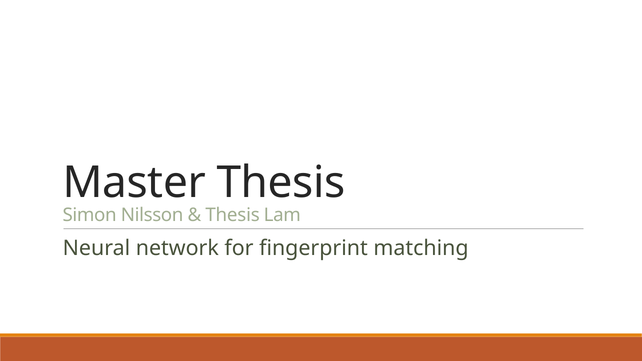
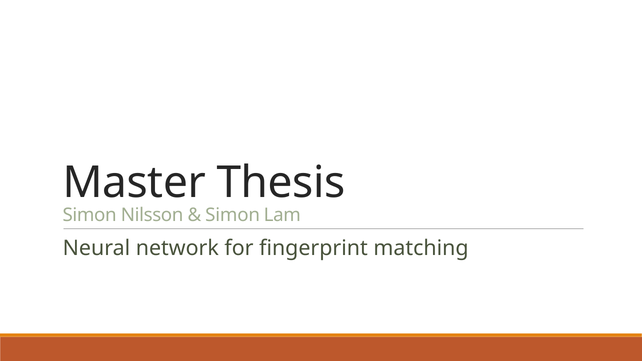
Thesis: Thesis -> Simon (233, 215)
